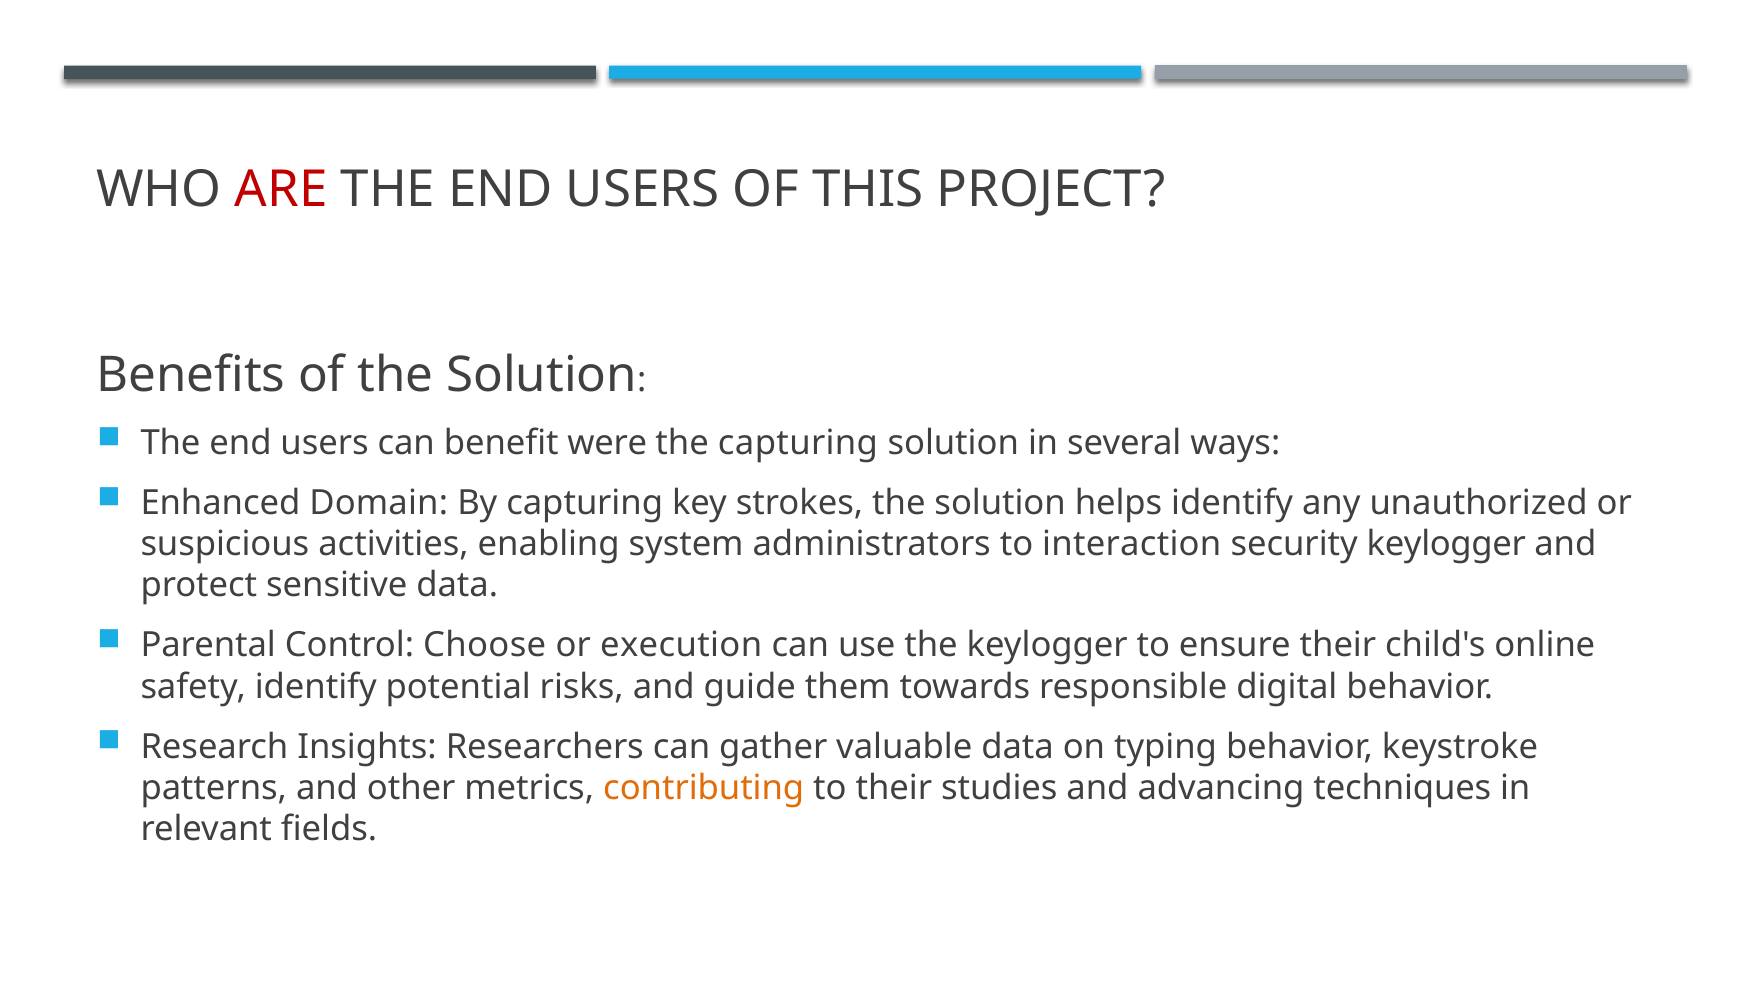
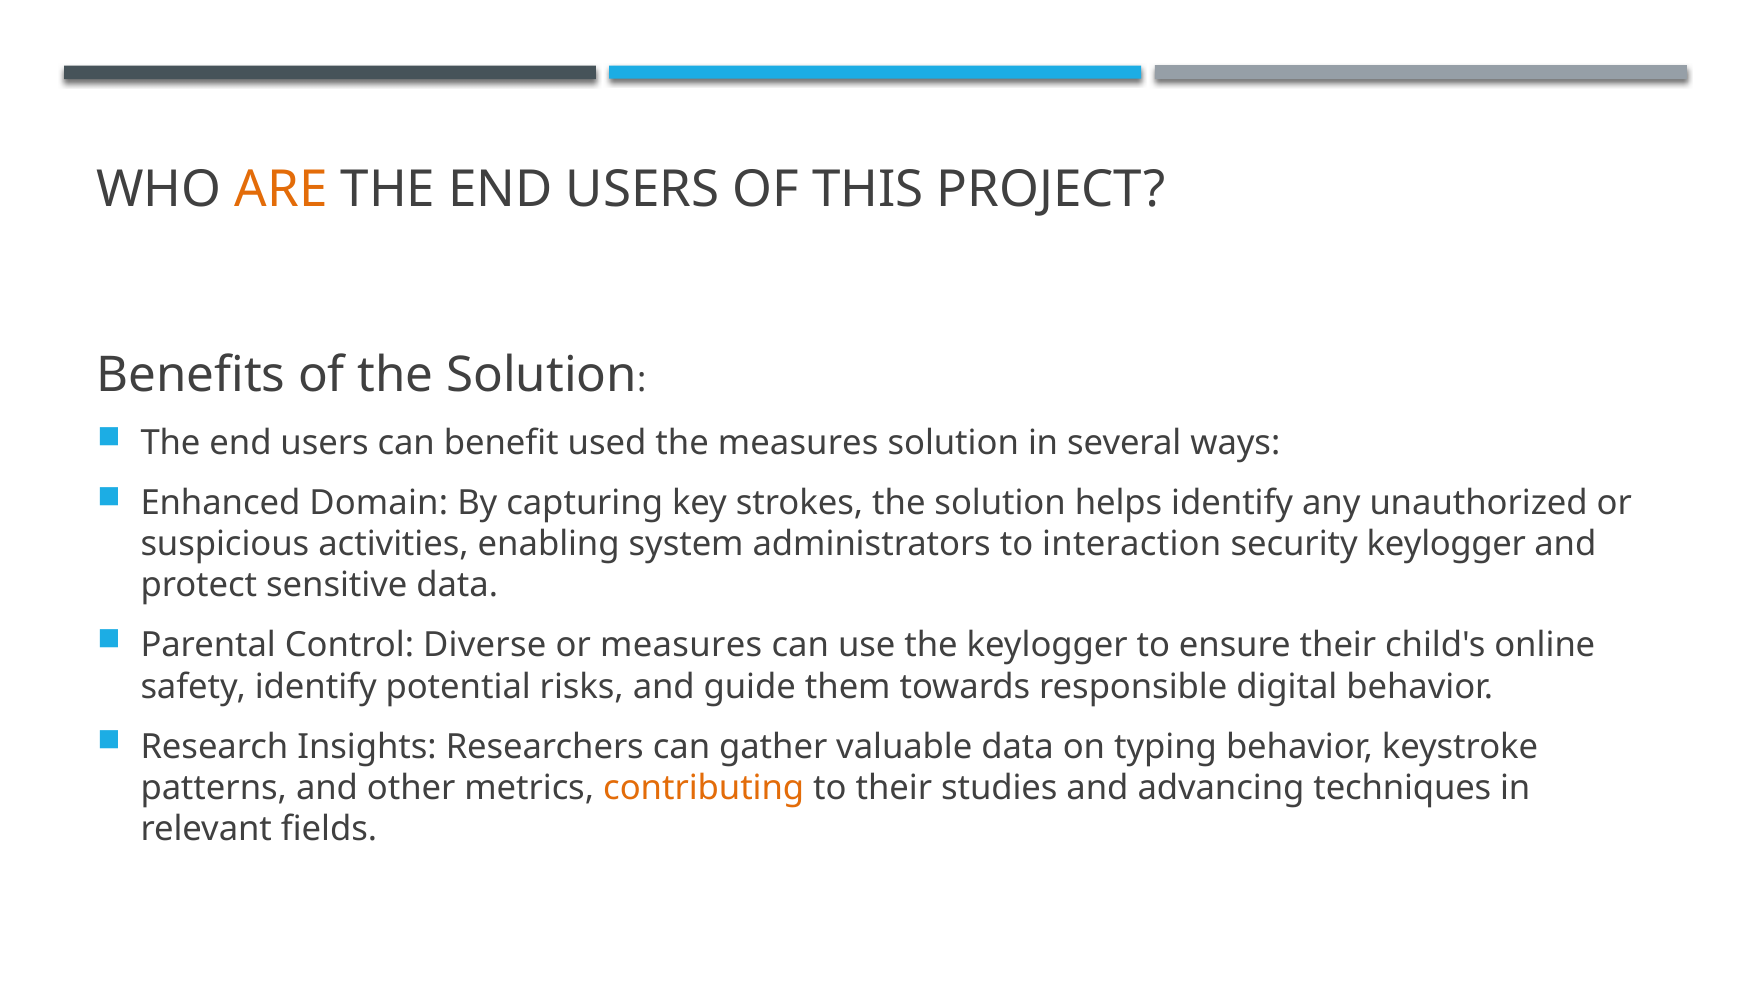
ARE colour: red -> orange (281, 190)
were: were -> used (607, 443)
the capturing: capturing -> measures (798, 443)
Choose: Choose -> Diverse (485, 645)
or execution: execution -> measures (681, 645)
